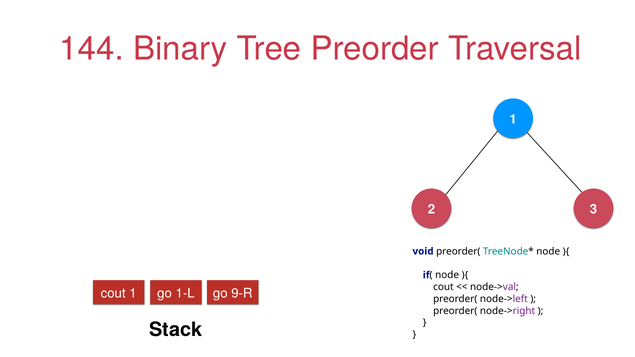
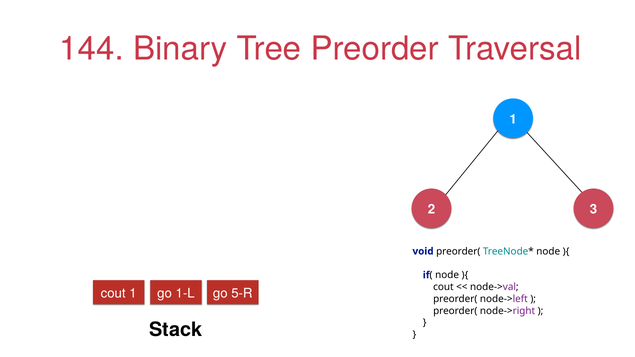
9-R: 9-R -> 5-R (242, 293)
